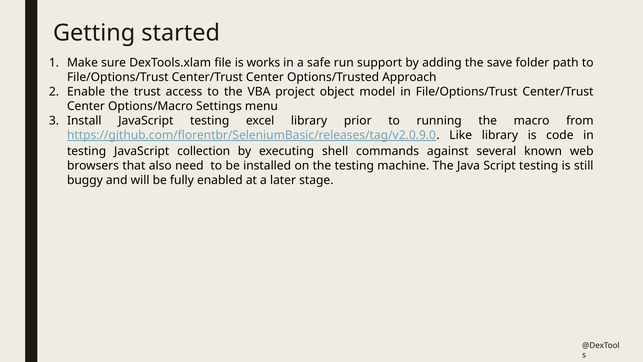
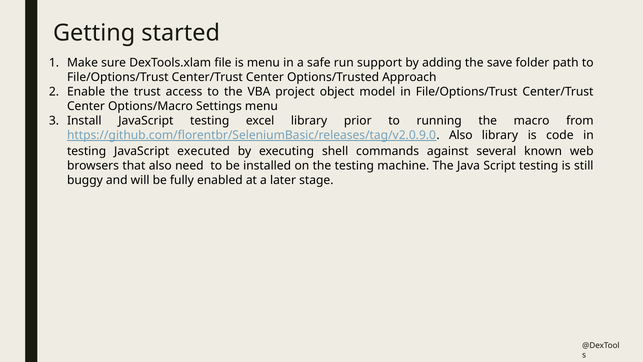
is works: works -> menu (263, 63)
https://github.com/florentbr/SeleniumBasic/releases/tag/v2.0.9.0 Like: Like -> Also (461, 135)
collection: collection -> executed (204, 151)
